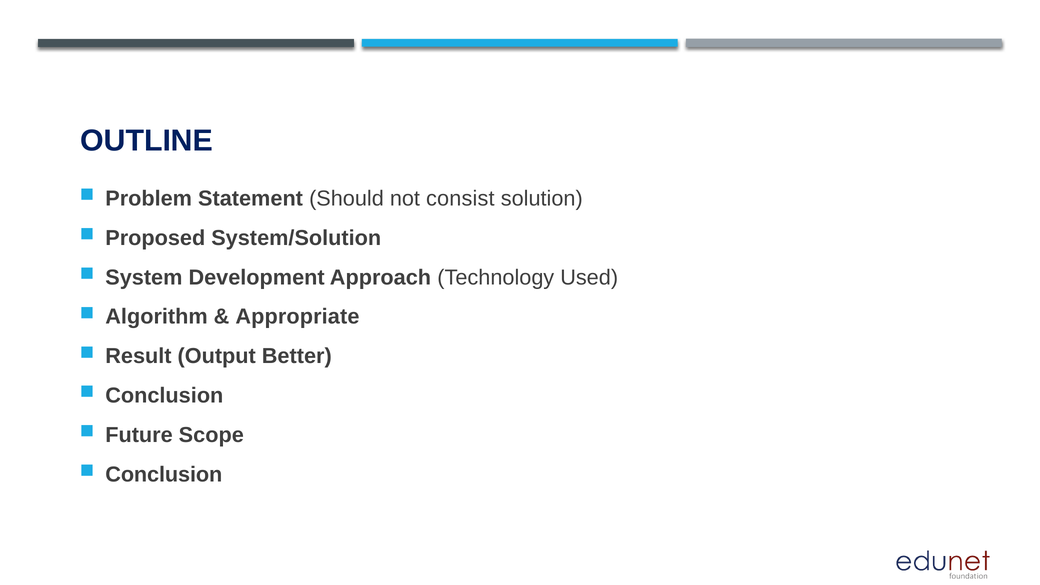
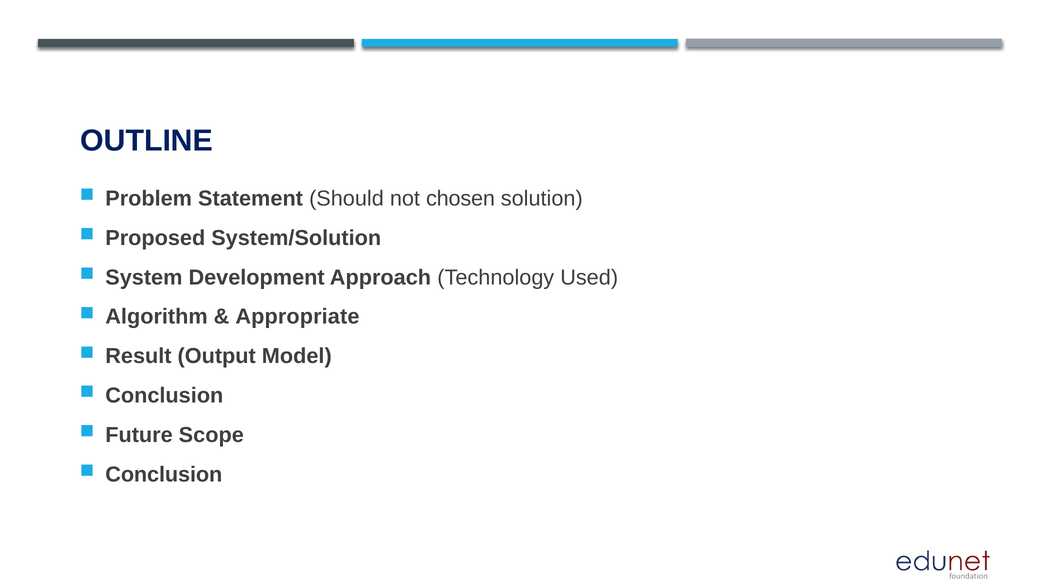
consist: consist -> chosen (461, 199)
Better: Better -> Model (297, 356)
